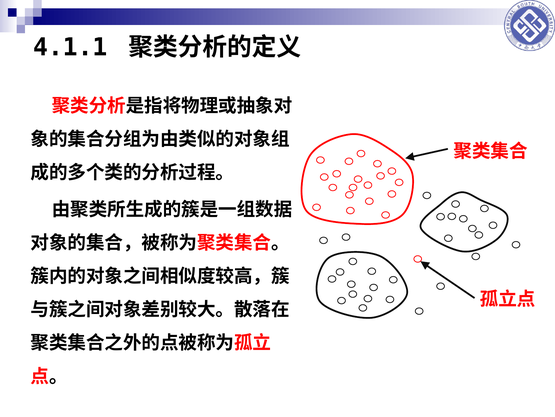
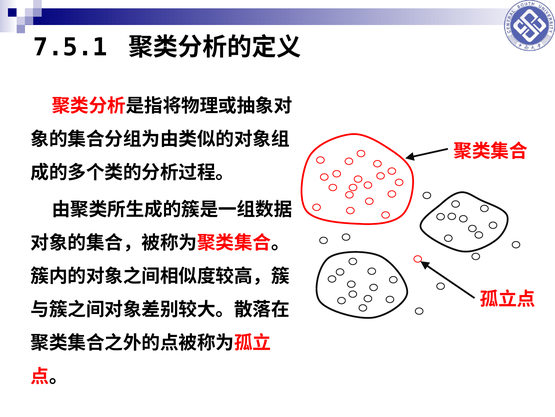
4.1.1: 4.1.1 -> 7.5.1 (70, 47)
